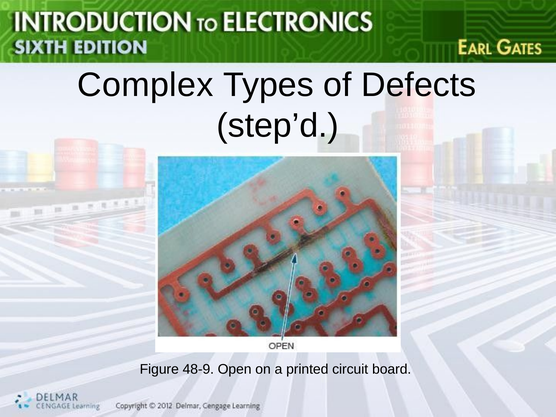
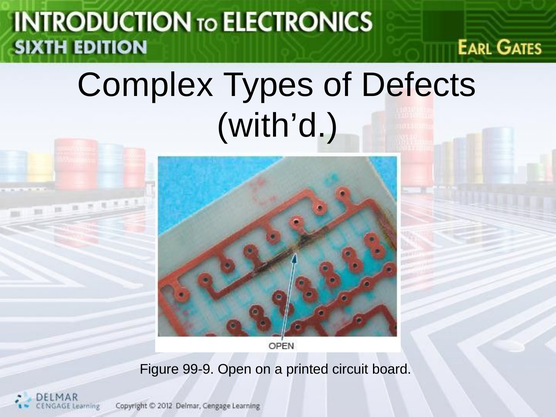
step’d: step’d -> with’d (278, 126)
48-9: 48-9 -> 99-9 (198, 369)
